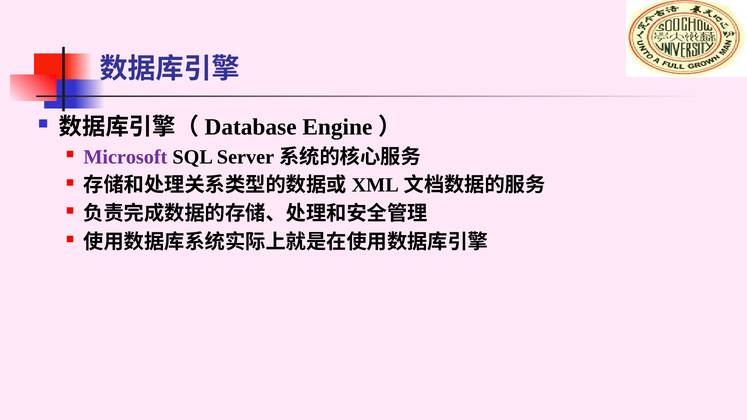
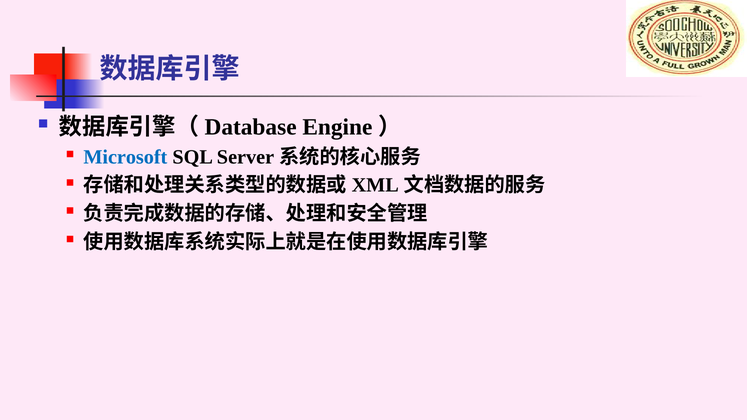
Microsoft colour: purple -> blue (125, 157)
